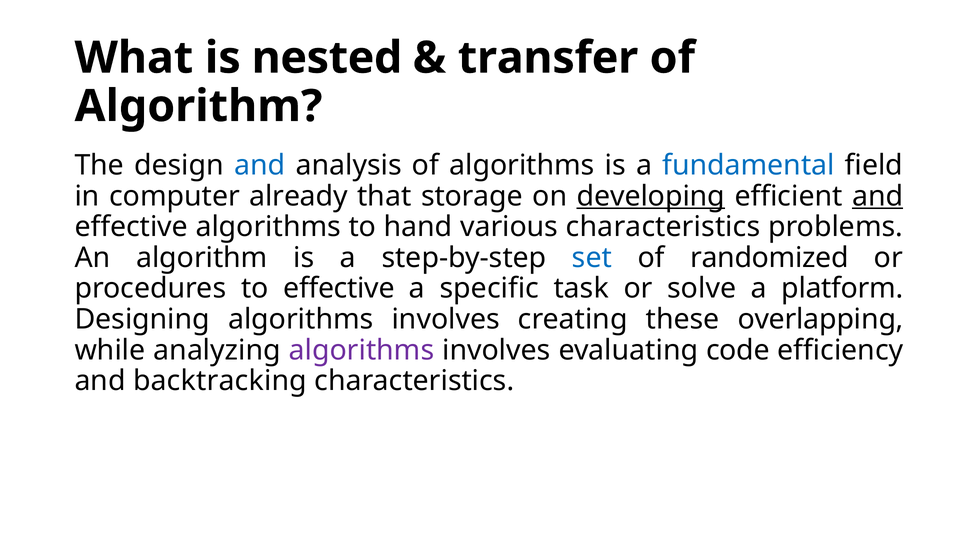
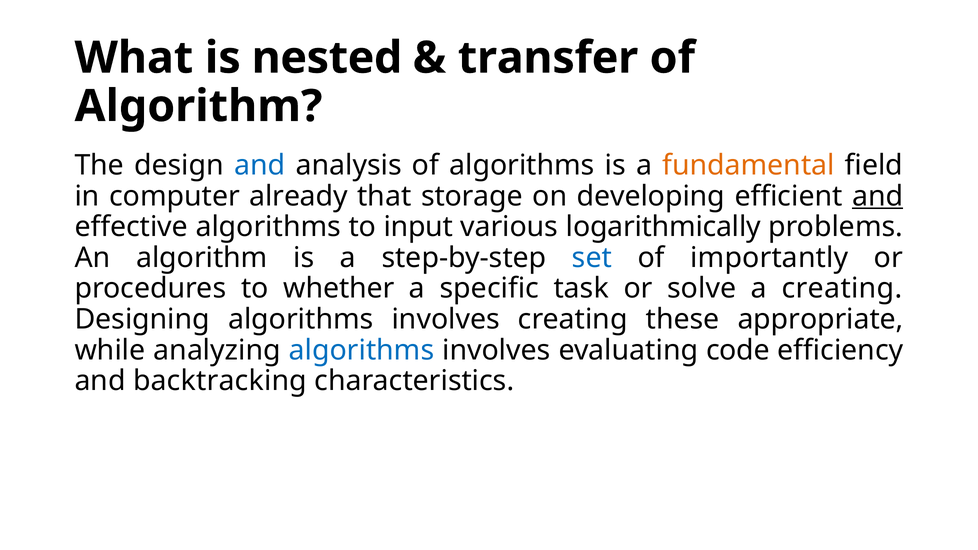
fundamental colour: blue -> orange (748, 165)
developing underline: present -> none (651, 196)
hand: hand -> input (418, 227)
various characteristics: characteristics -> logarithmically (663, 227)
randomized: randomized -> importantly (769, 258)
to effective: effective -> whether (339, 289)
a platform: platform -> creating (842, 289)
overlapping: overlapping -> appropriate (820, 319)
algorithms colour: purple -> blue (362, 350)
